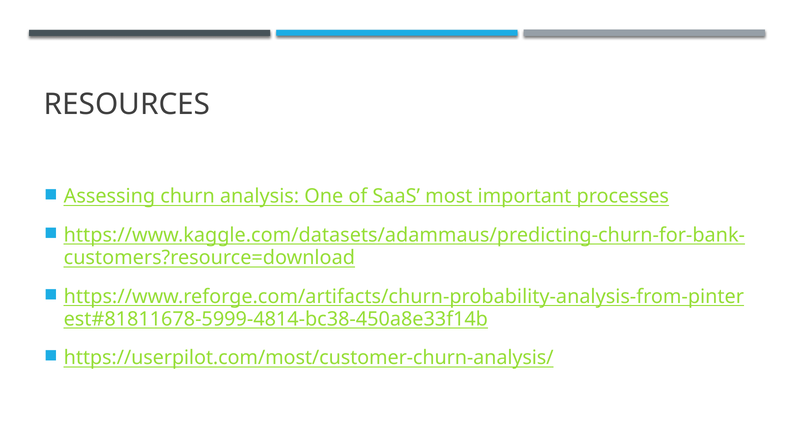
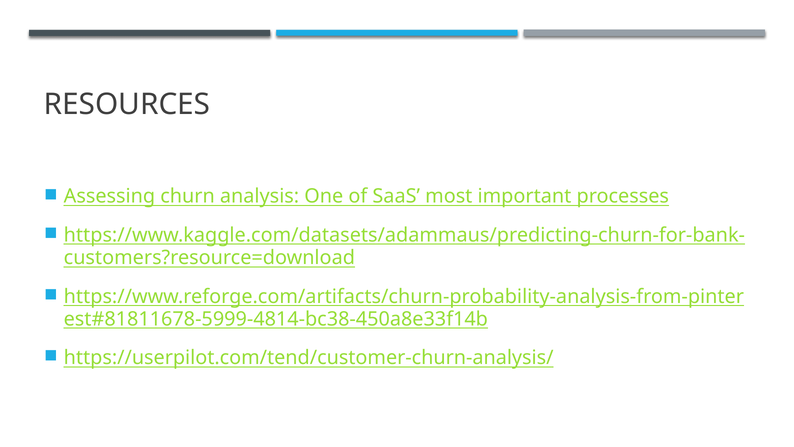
https://userpilot.com/most/customer-churn-analysis/: https://userpilot.com/most/customer-churn-analysis/ -> https://userpilot.com/tend/customer-churn-analysis/ (309, 358)
